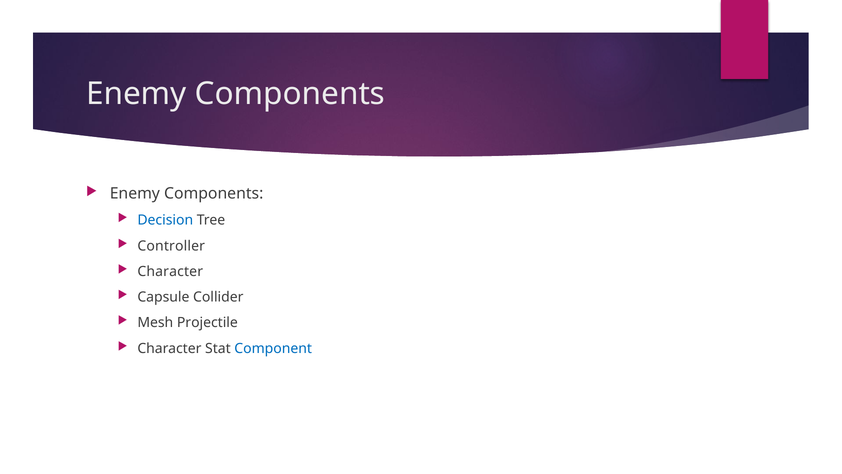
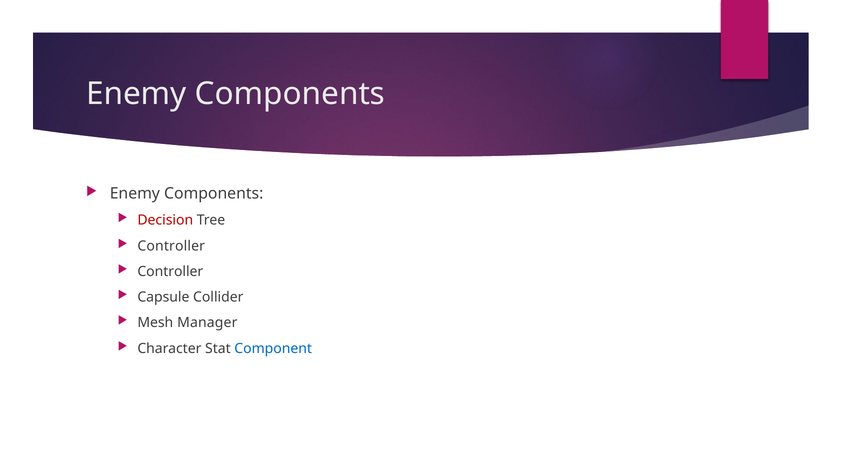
Decision colour: blue -> red (165, 220)
Character: Character -> Controller (170, 271)
Projectile: Projectile -> Manager (207, 323)
